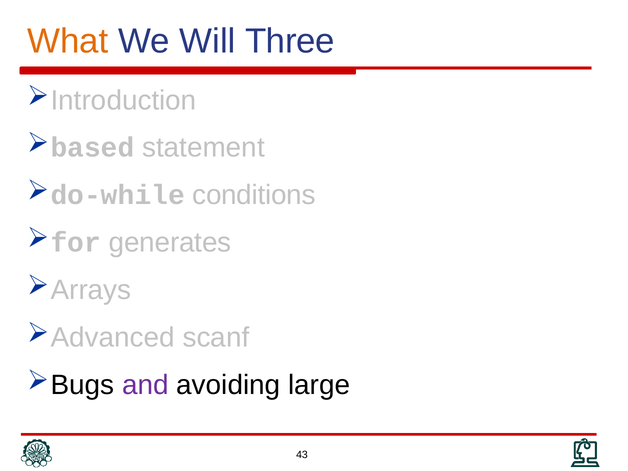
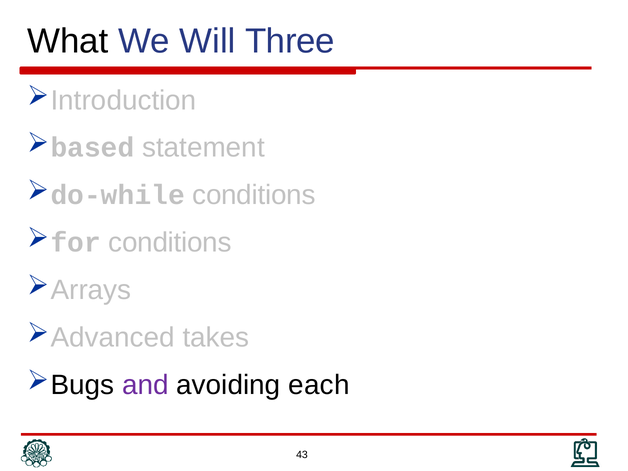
What colour: orange -> black (68, 41)
for generates: generates -> conditions (170, 243)
scanf: scanf -> takes (216, 338)
large: large -> each (319, 385)
